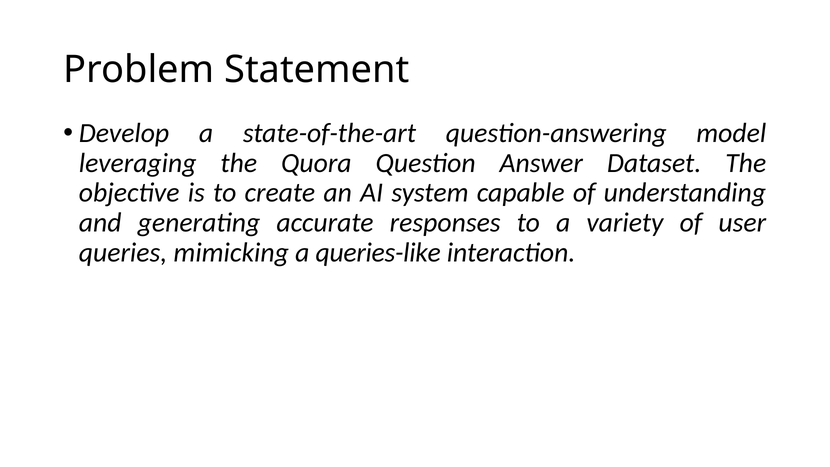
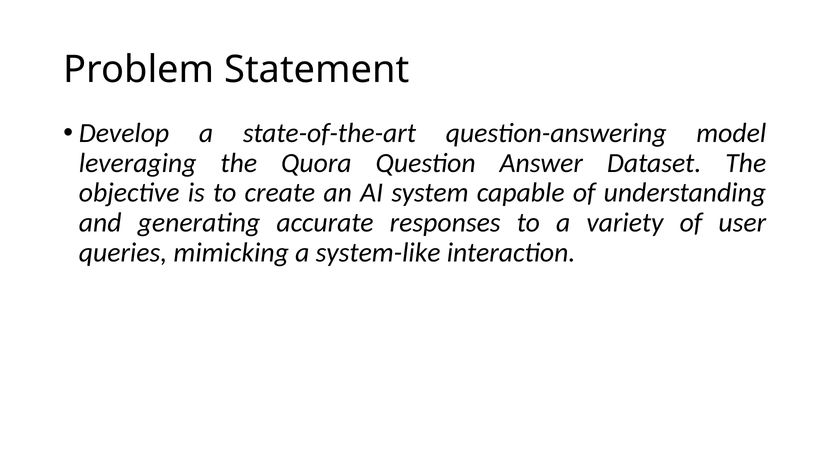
queries-like: queries-like -> system-like (378, 253)
